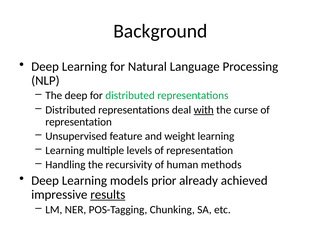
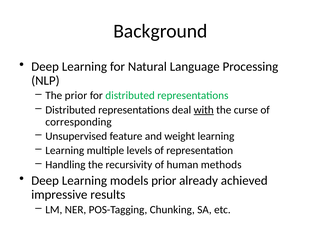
The deep: deep -> prior (76, 95)
representation: representation -> corresponding (78, 122)
results underline: present -> none (108, 194)
